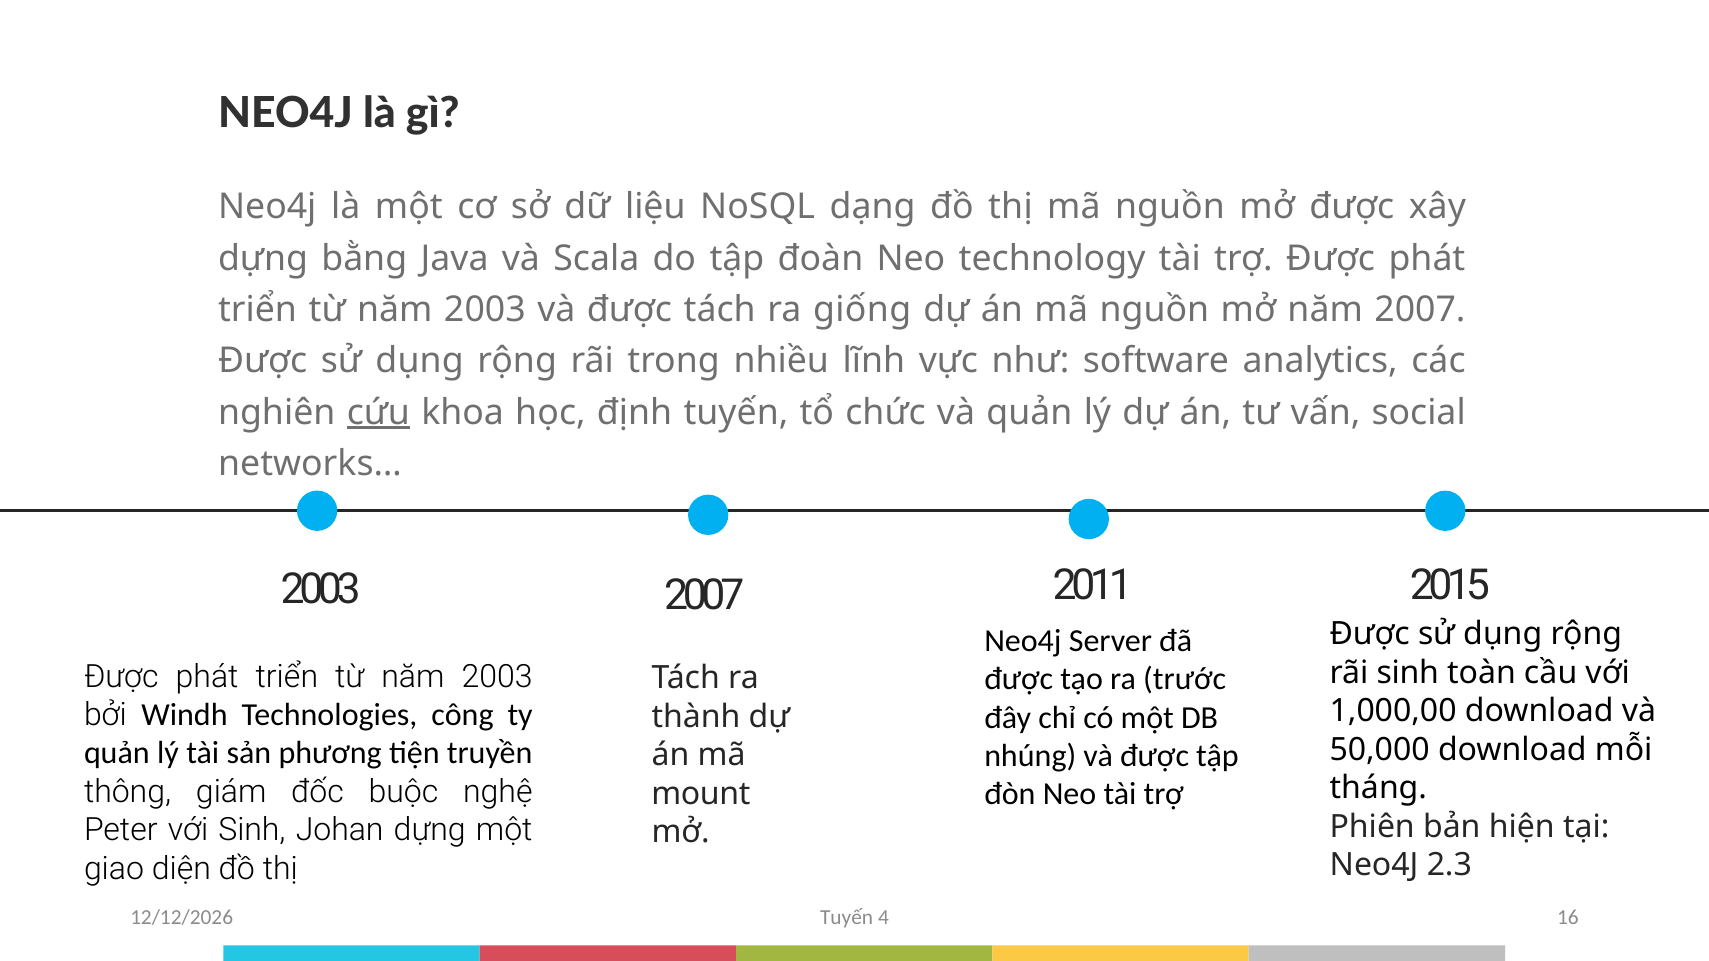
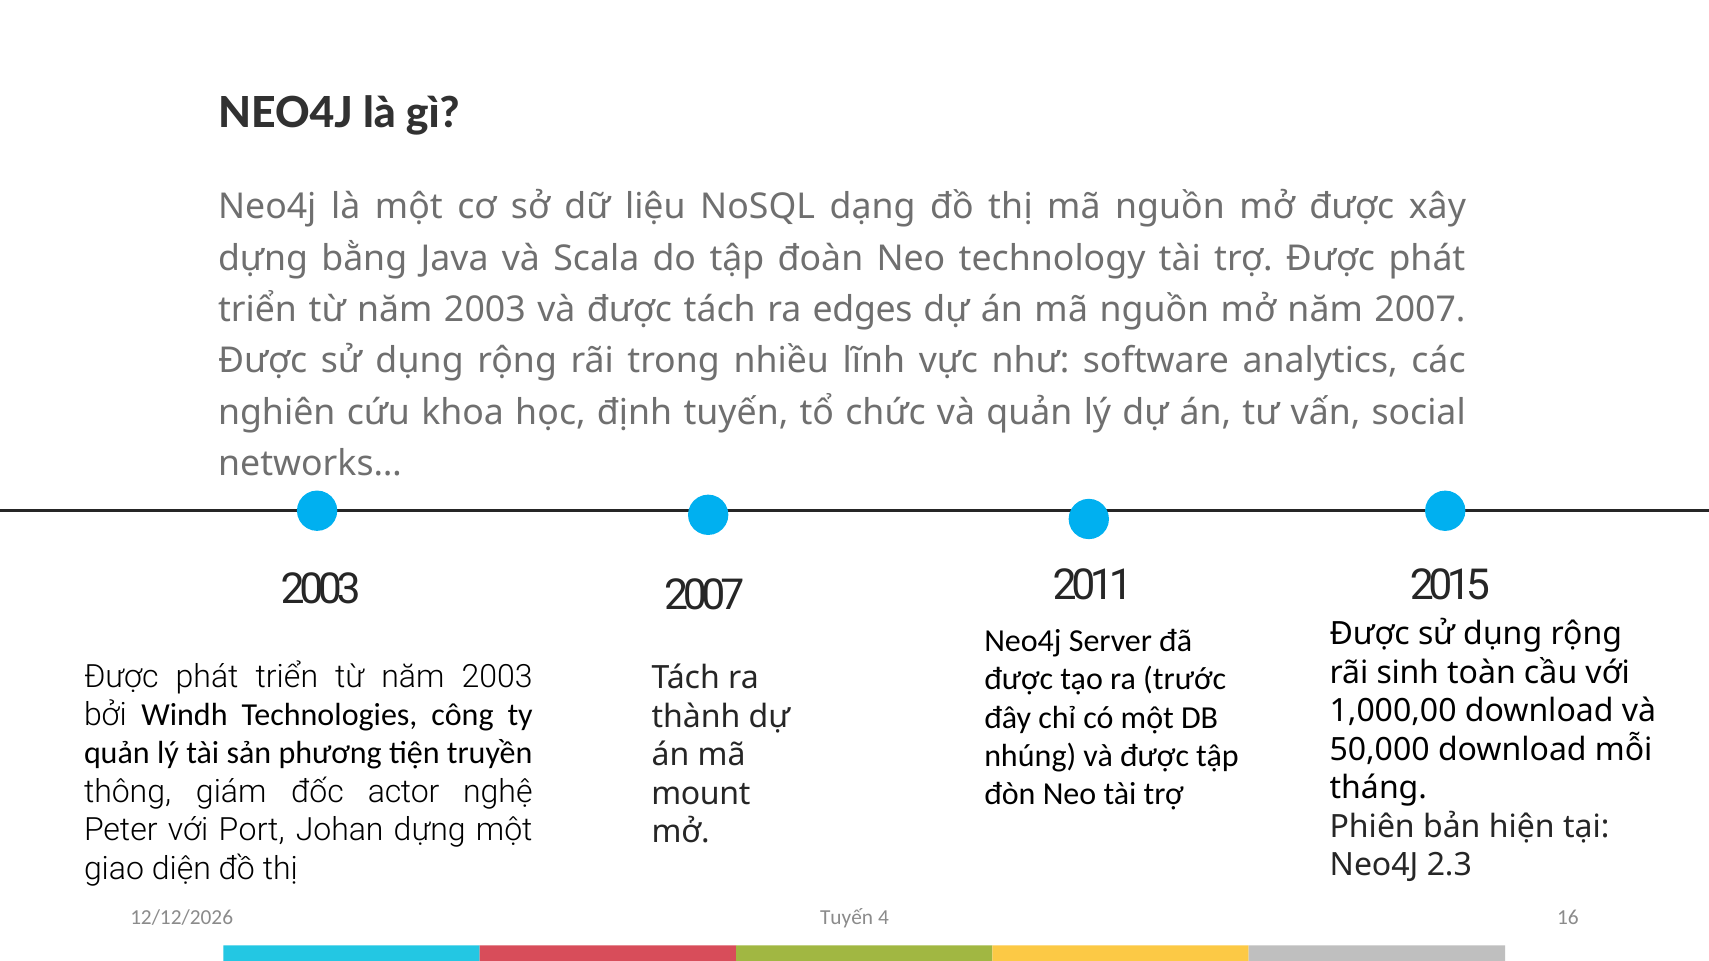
giống: giống -> edges (863, 310)
cứu underline: present -> none (378, 412)
buộc: buộc -> actor (404, 792)
với Sinh: Sinh -> Port (252, 830)
